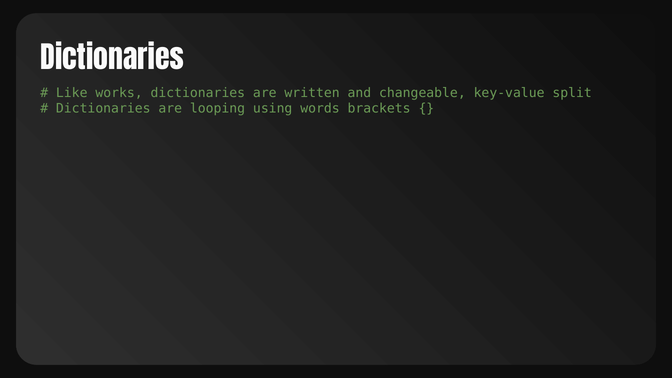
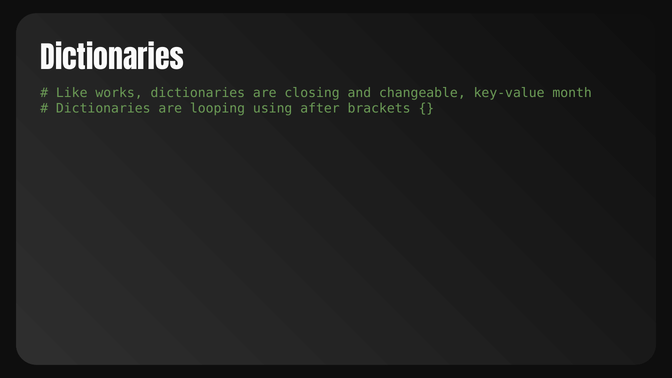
written: written -> closing (312, 93)
split: split -> month (572, 93)
words: words -> after (320, 109)
